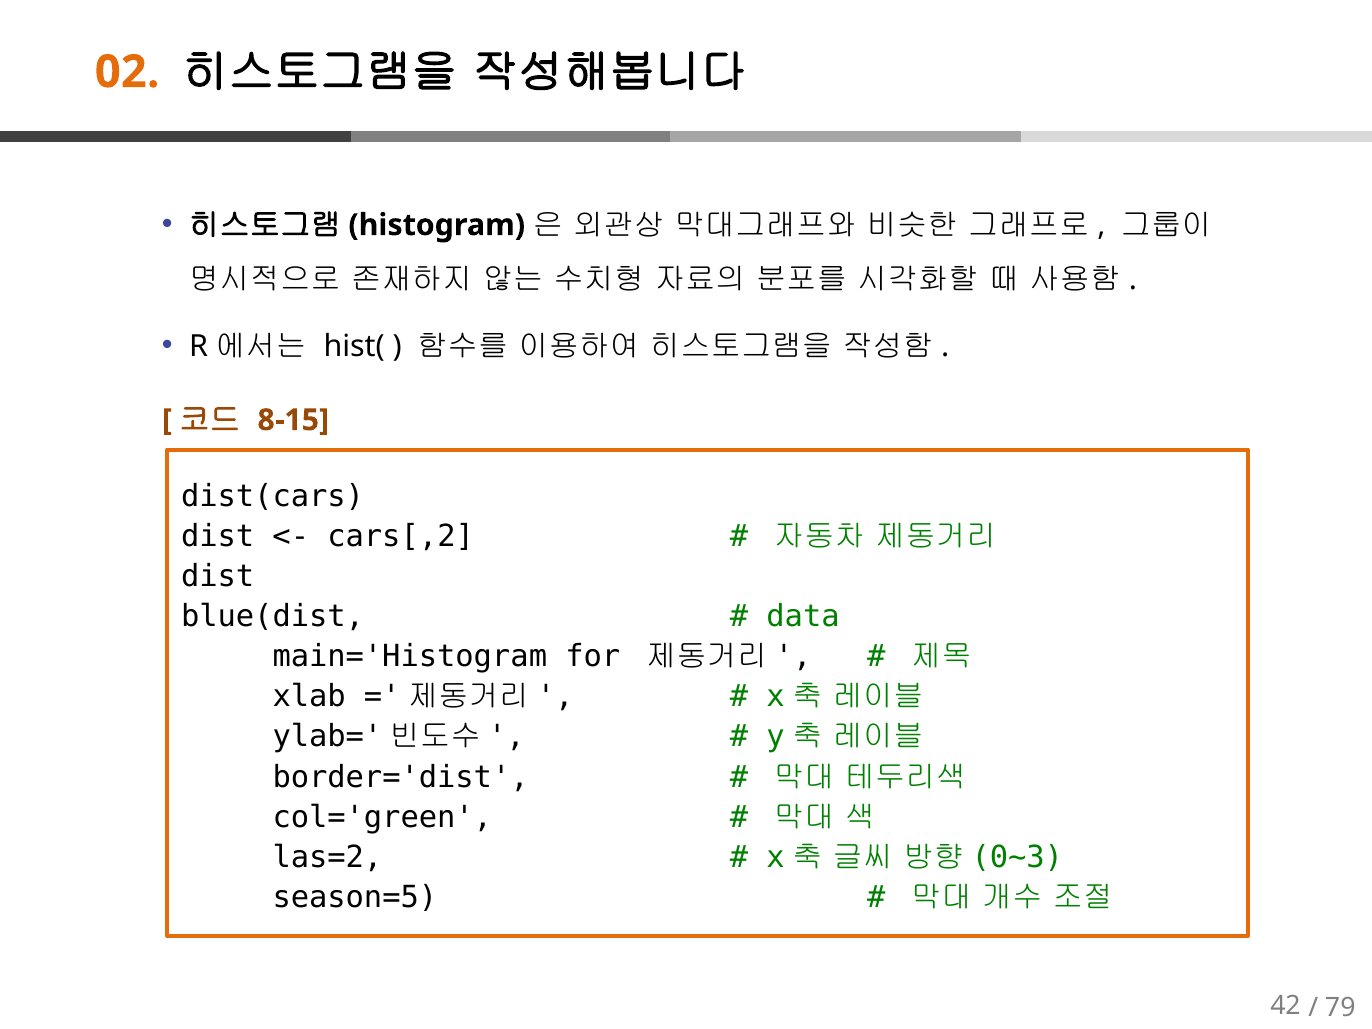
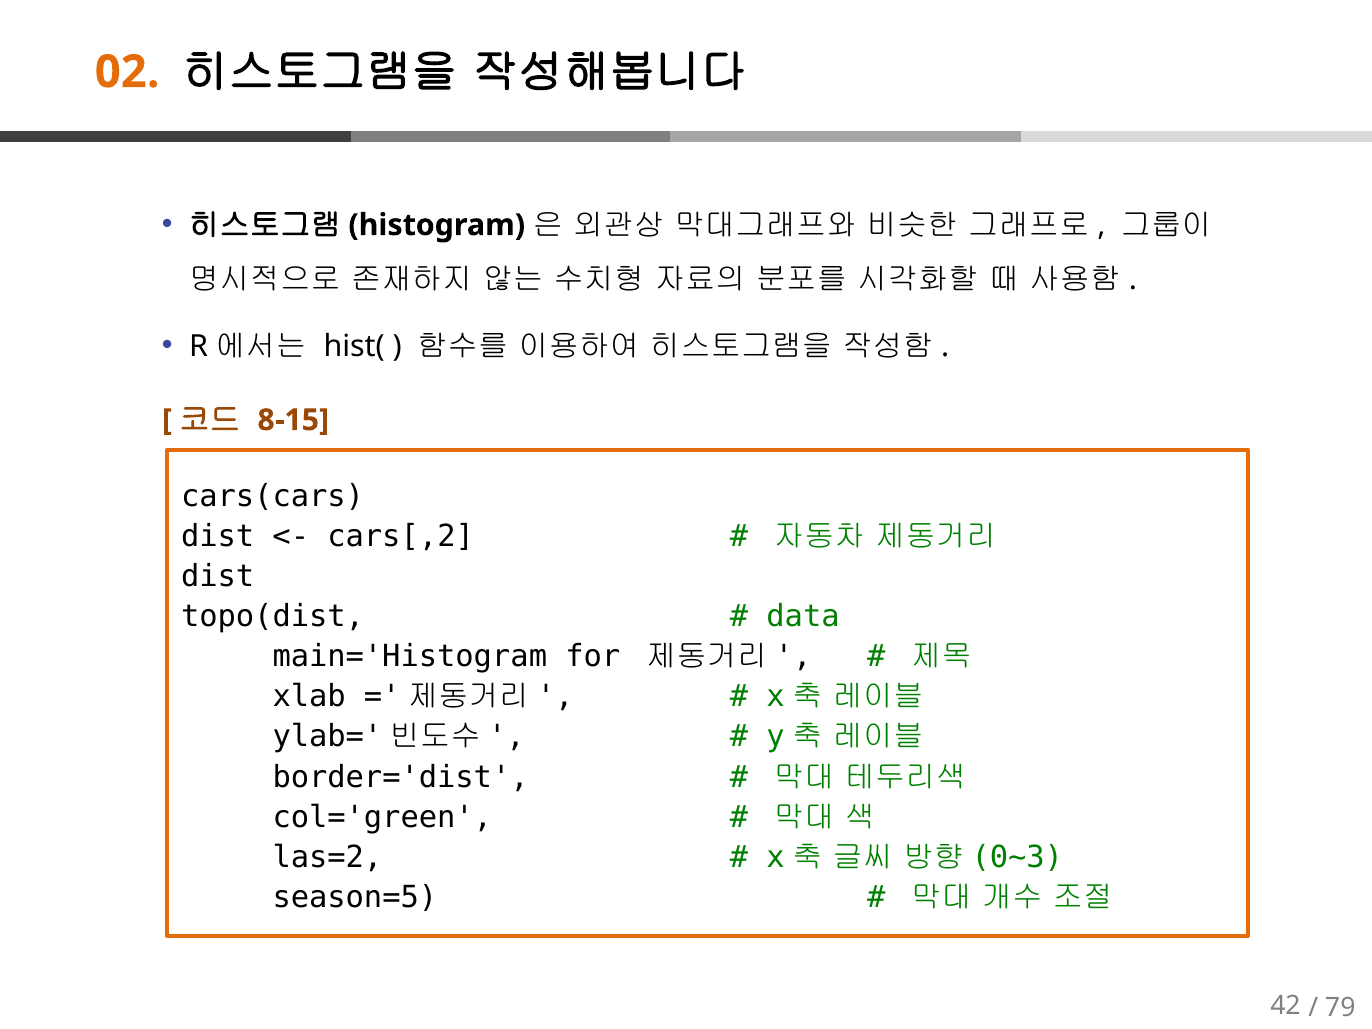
dist(cars: dist(cars -> cars(cars (273, 496)
blue(dist: blue(dist -> topo(dist (273, 616)
